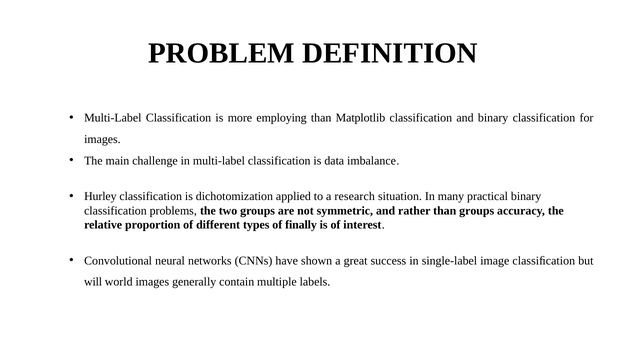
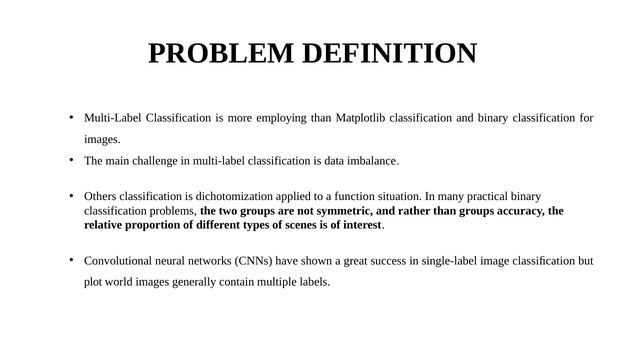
Hurley: Hurley -> Others (100, 196)
research: research -> function (355, 196)
finally: finally -> scenes (301, 225)
will: will -> plot (93, 282)
